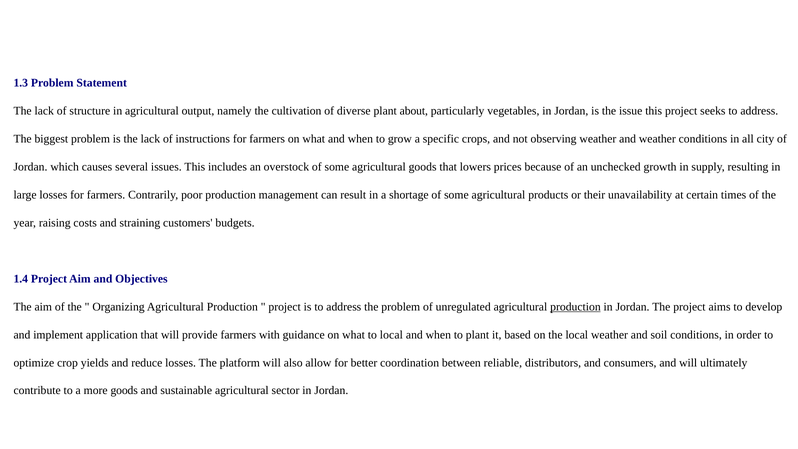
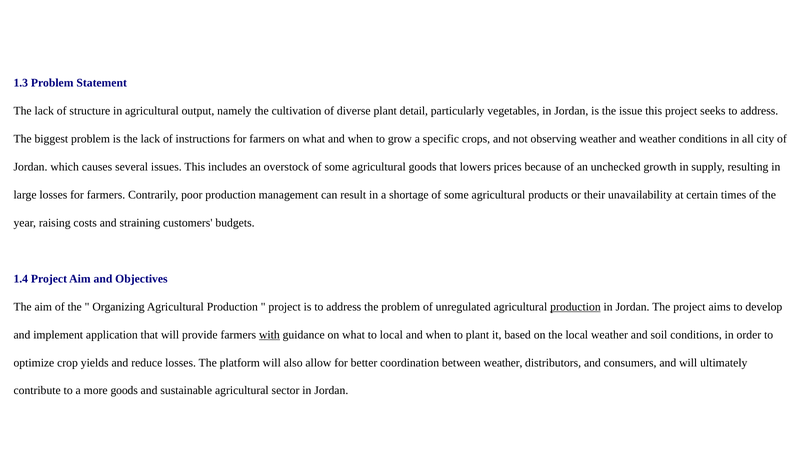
about: about -> detail (414, 111)
with underline: none -> present (269, 335)
between reliable: reliable -> weather (503, 363)
